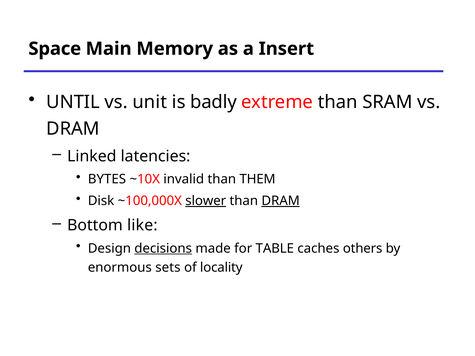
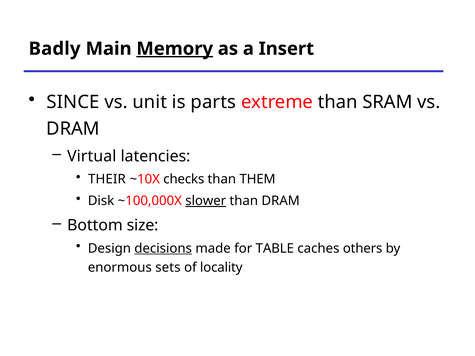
Space: Space -> Badly (55, 49)
Memory underline: none -> present (175, 49)
UNTIL: UNTIL -> SINCE (73, 102)
badly: badly -> parts (213, 102)
Linked: Linked -> Virtual (92, 156)
BYTES: BYTES -> THEIR (107, 179)
invalid: invalid -> checks (184, 179)
DRAM underline: present -> none (281, 201)
like: like -> size (143, 226)
